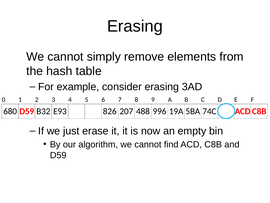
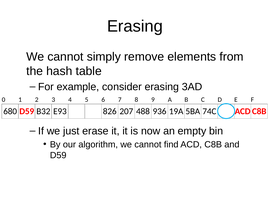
996: 996 -> 936 (160, 111)
